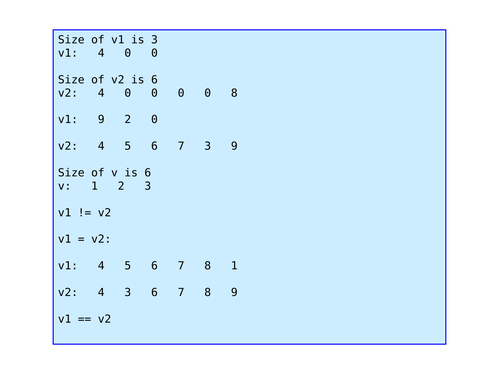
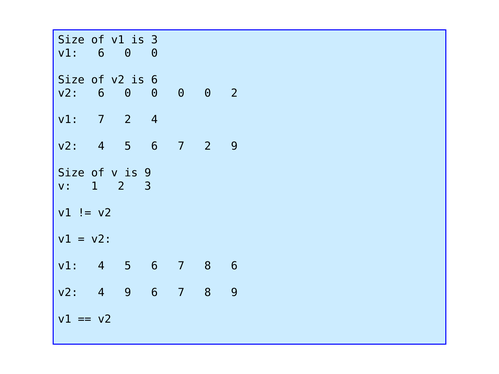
4: 4 -> 6 (101, 53)
4: 4 -> 6 (101, 93)
0 8: 8 -> 2 (234, 93)
v1 9: 9 -> 7 (101, 120)
2 0: 0 -> 4 (154, 120)
6 7 3: 3 -> 2 (208, 146)
v is 6: 6 -> 9 (148, 173)
8 1: 1 -> 6 (234, 266)
4 3: 3 -> 9 (128, 293)
